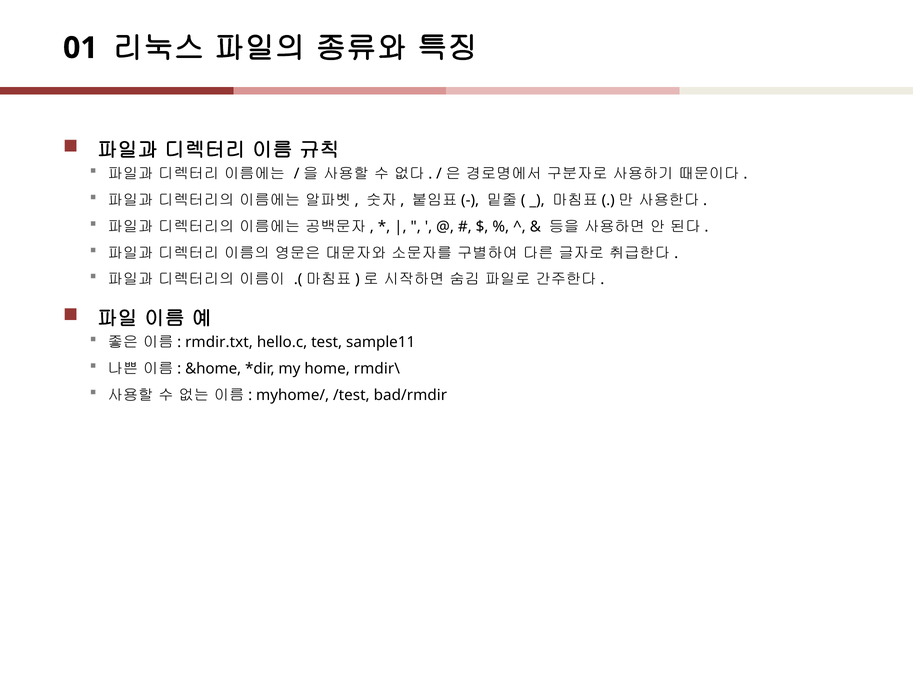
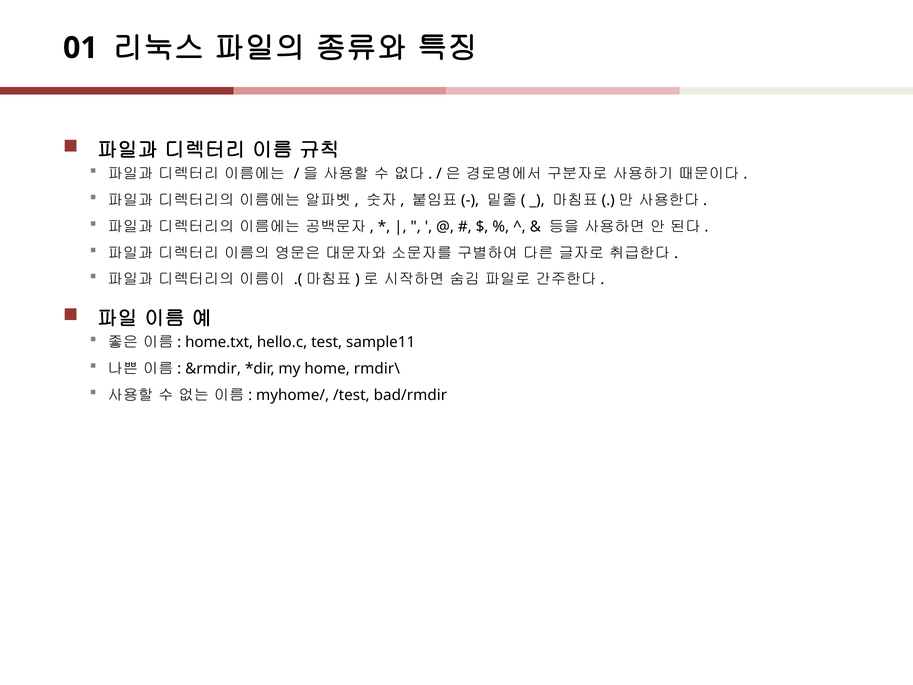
rmdir.txt: rmdir.txt -> home.txt (219, 342)
&home: &home -> &rmdir (213, 369)
